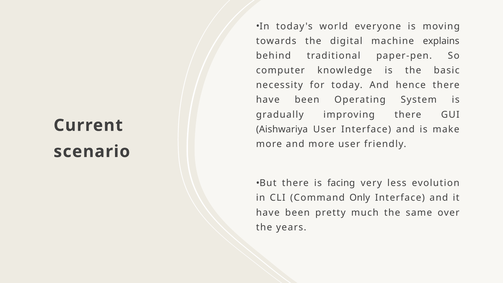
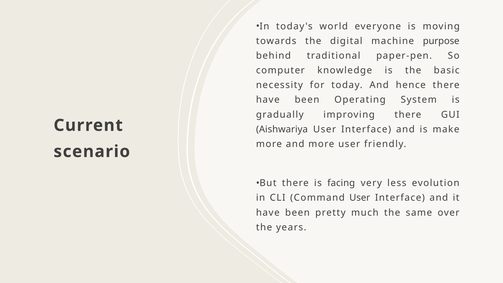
explains: explains -> purpose (441, 41)
Command Only: Only -> User (360, 198)
